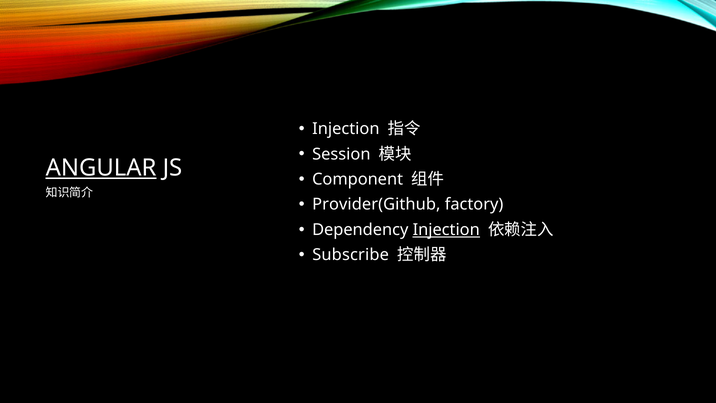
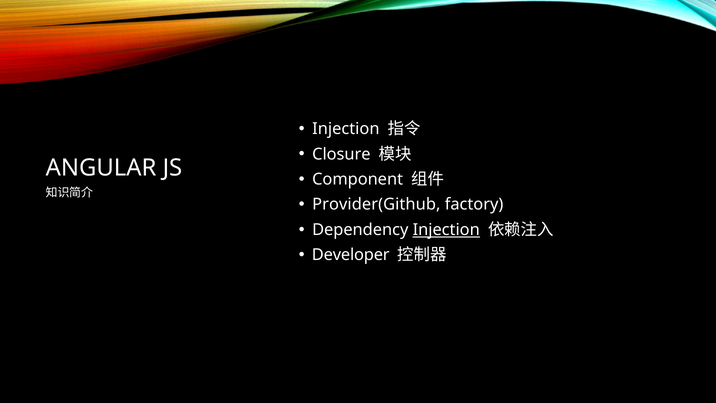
Session: Session -> Closure (341, 154)
ANGULAR underline: present -> none (101, 168)
Subscribe: Subscribe -> Developer (351, 255)
